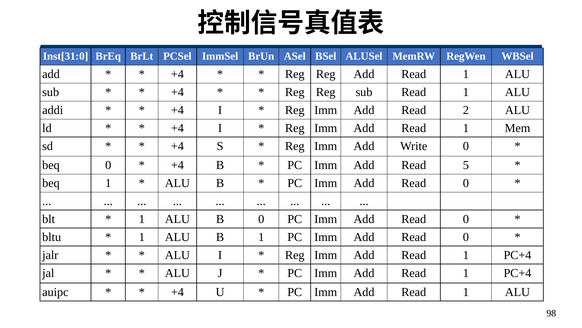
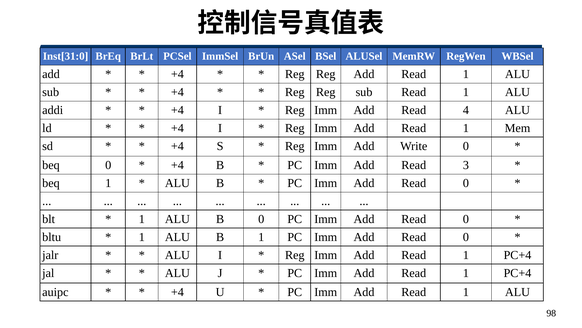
2: 2 -> 4 (466, 110)
5: 5 -> 3 (466, 165)
